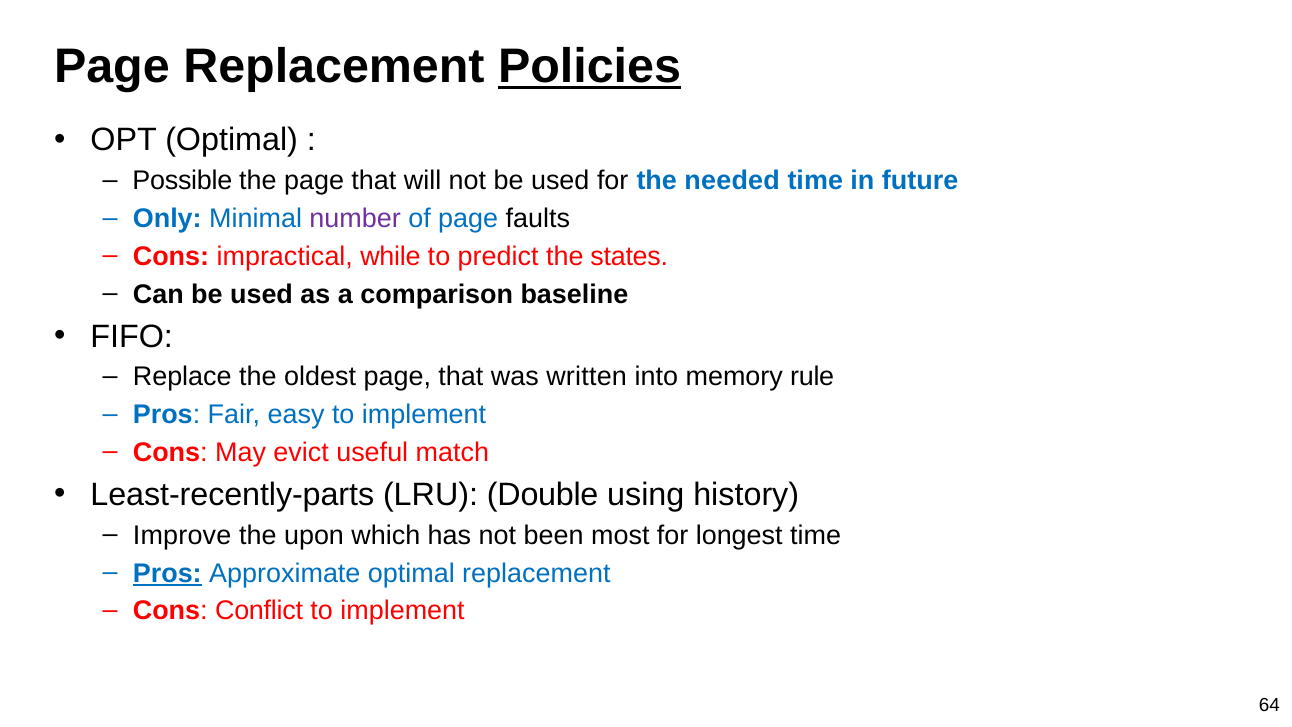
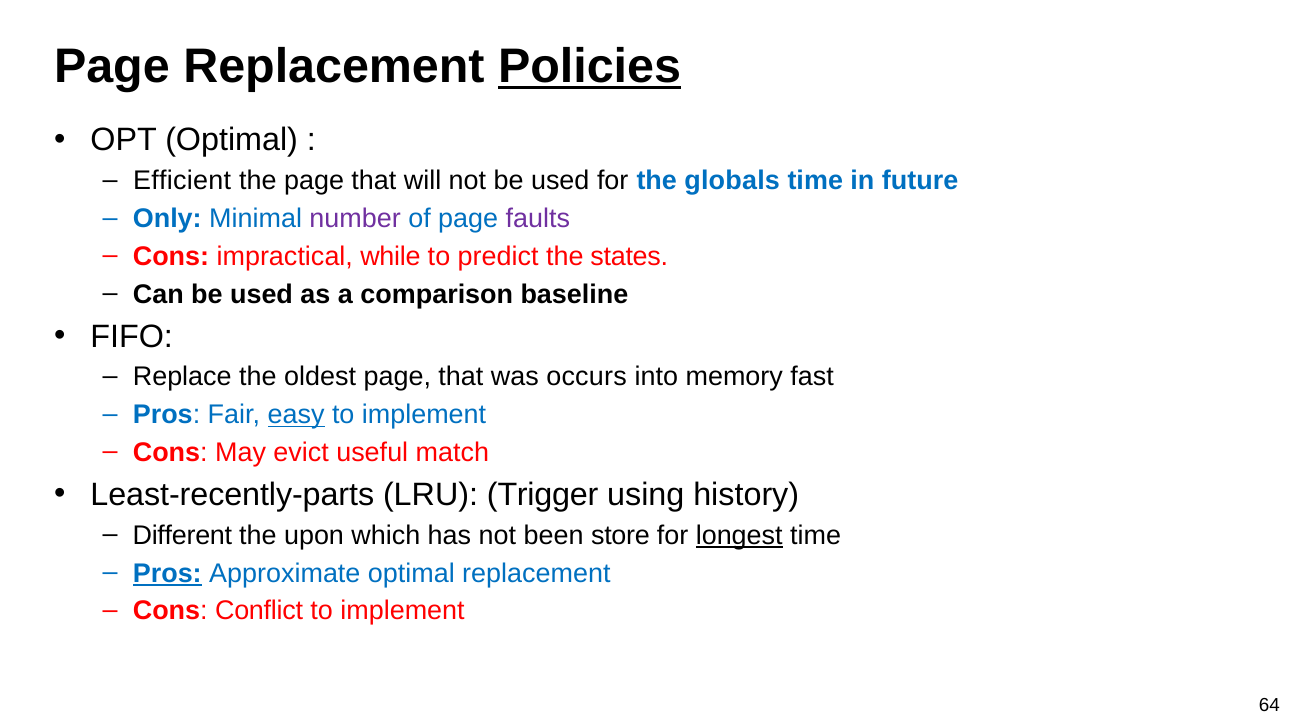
Possible: Possible -> Efficient (182, 181)
needed: needed -> globals (732, 181)
faults colour: black -> purple (538, 219)
written: written -> occurs (587, 377)
rule: rule -> fast (812, 377)
easy underline: none -> present (296, 415)
Double: Double -> Trigger (543, 495)
Improve: Improve -> Different (182, 535)
most: most -> store (620, 535)
longest underline: none -> present (739, 535)
